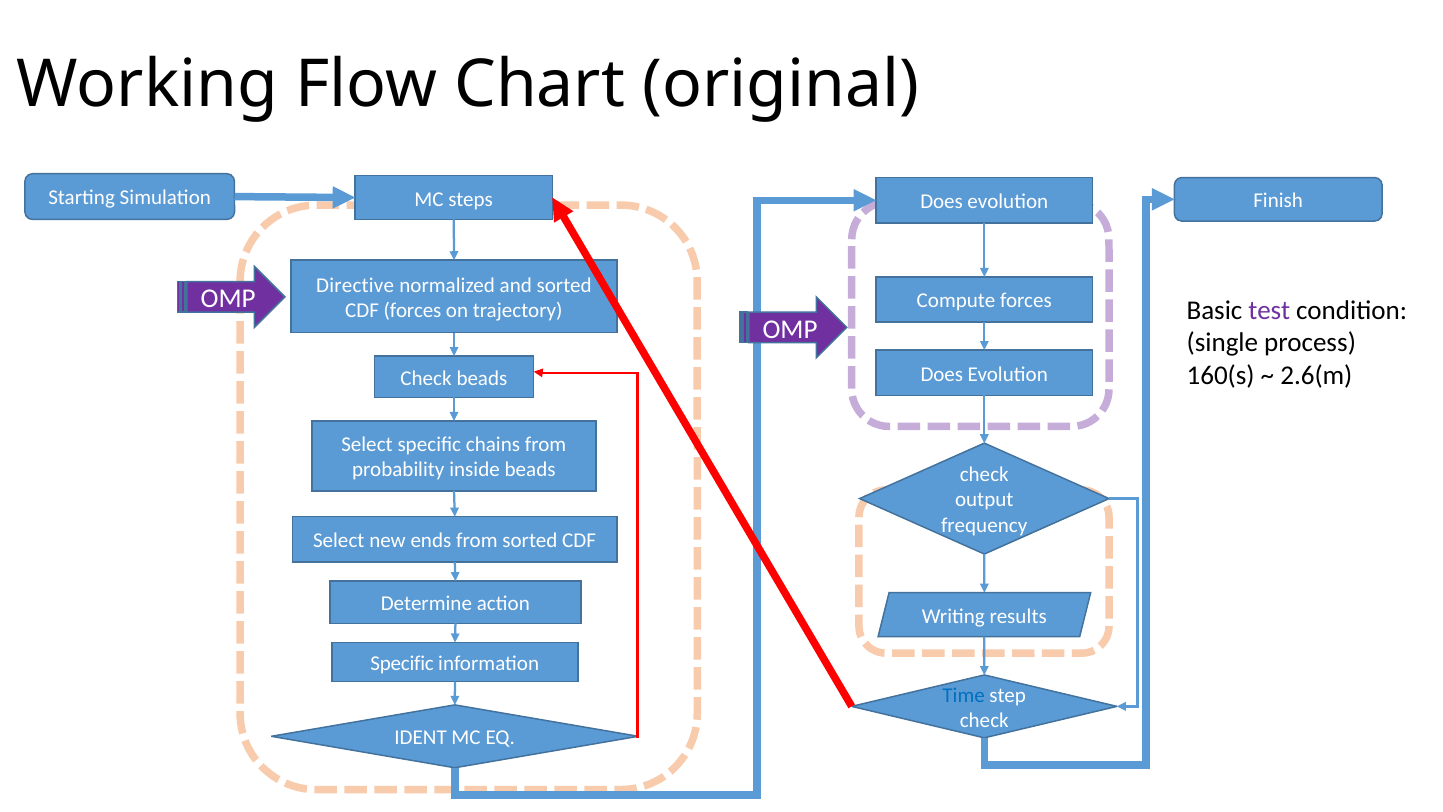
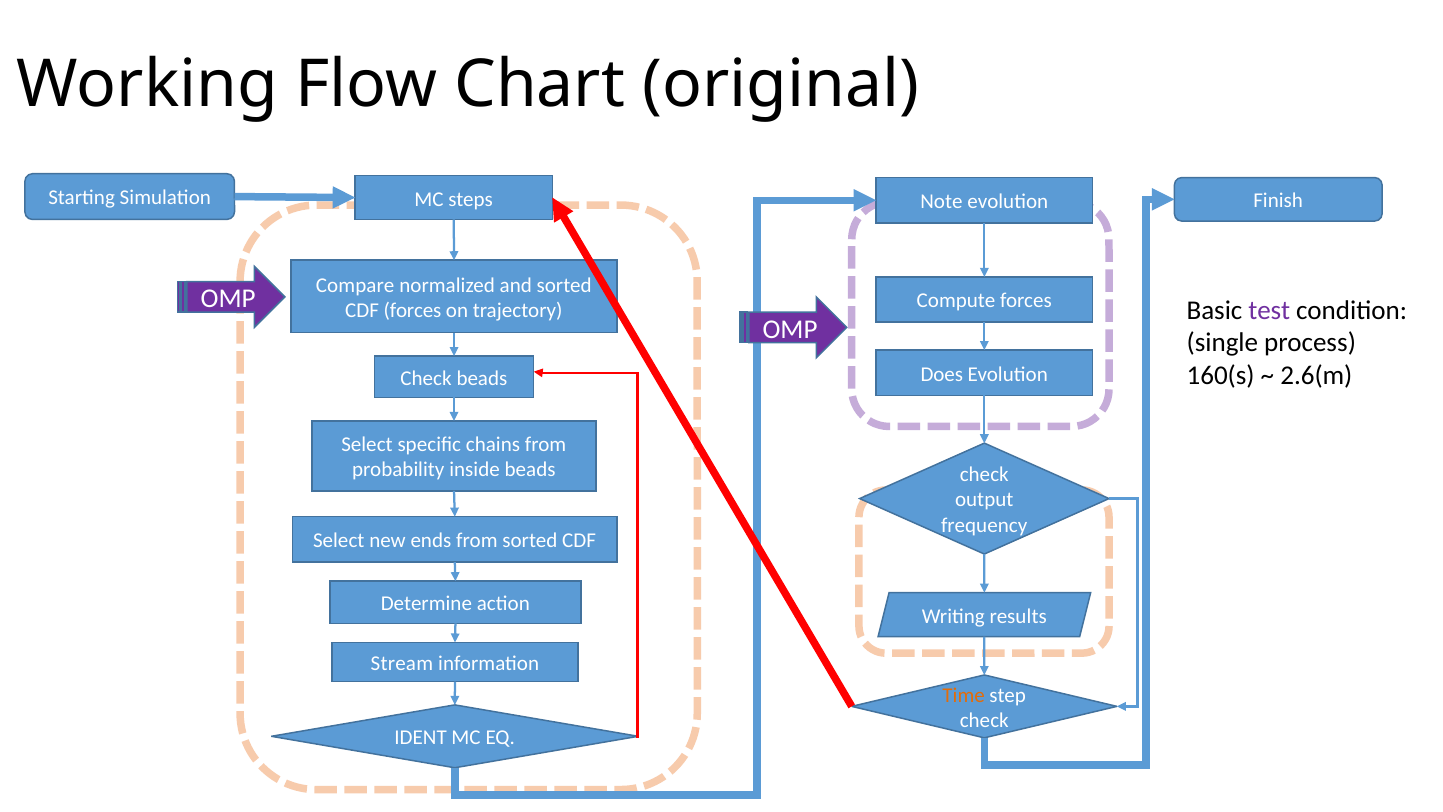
Does: Does -> Note (942, 202)
Directive: Directive -> Compare (355, 285)
Specific: Specific -> Stream (402, 663)
Time colour: blue -> orange (964, 695)
